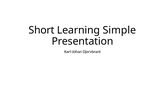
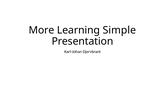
Short: Short -> More (41, 30)
